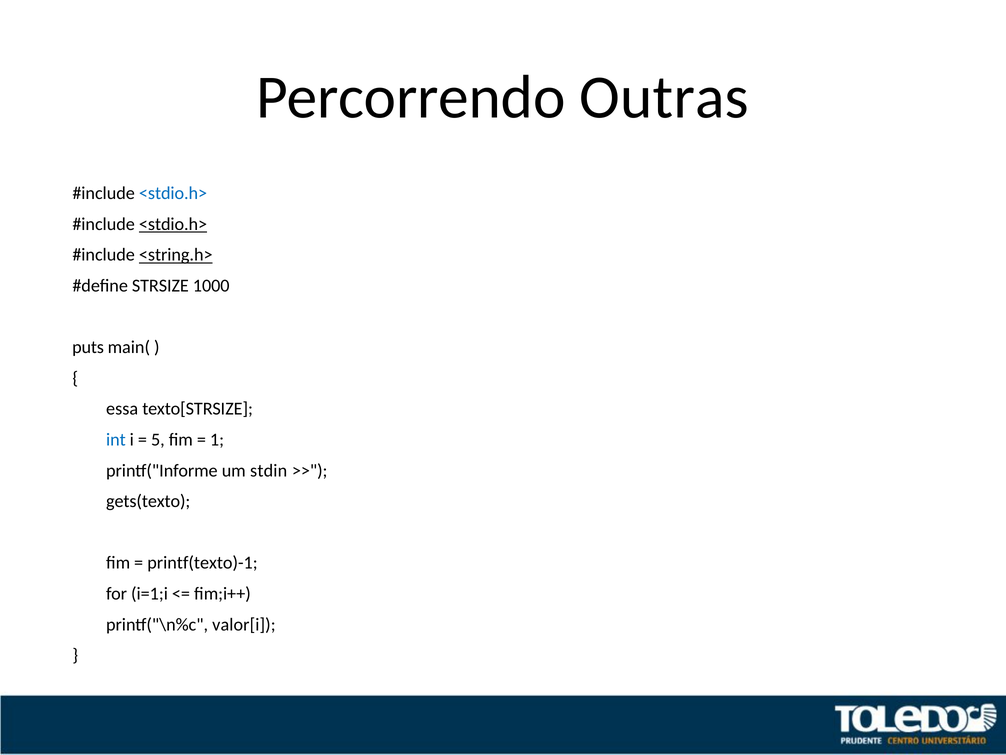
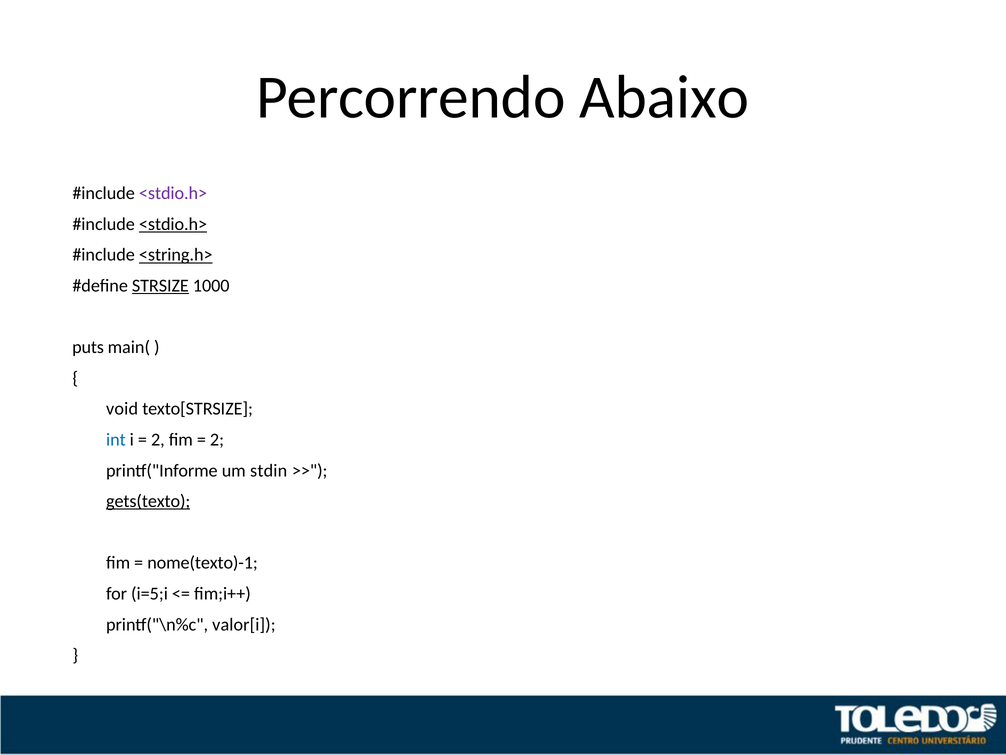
Outras: Outras -> Abaixo (664, 97)
<stdio.h> colour: blue -> purple (173, 193)
STRSIZE underline: none -> present (160, 286)
essa: essa -> void (122, 409)
5: 5 -> 2 (158, 439)
1: 1 -> 2 (217, 439)
gets(texto underline: none -> present (148, 501)
printf(texto)-1: printf(texto)-1 -> nome(texto)-1 (203, 563)
i=1;i: i=1;i -> i=5;i (150, 593)
